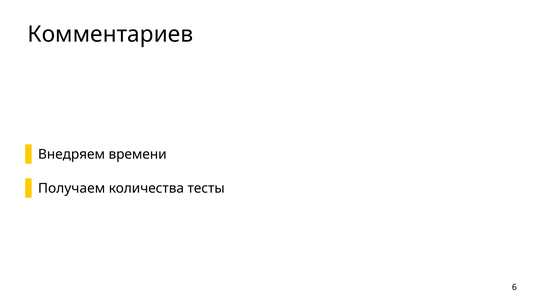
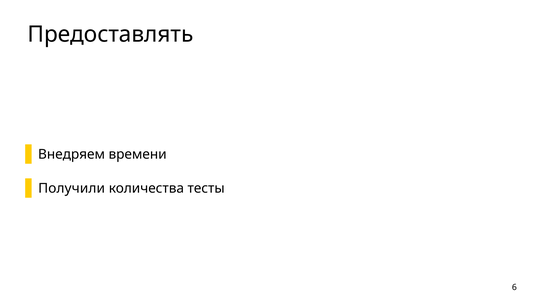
Комментариев: Комментариев -> Предоставлять (110, 34)
Получаем: Получаем -> Получили (72, 188)
